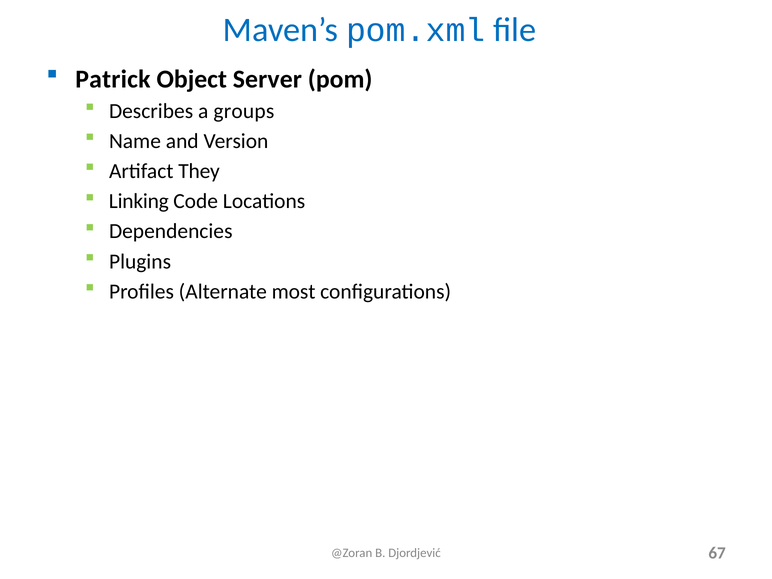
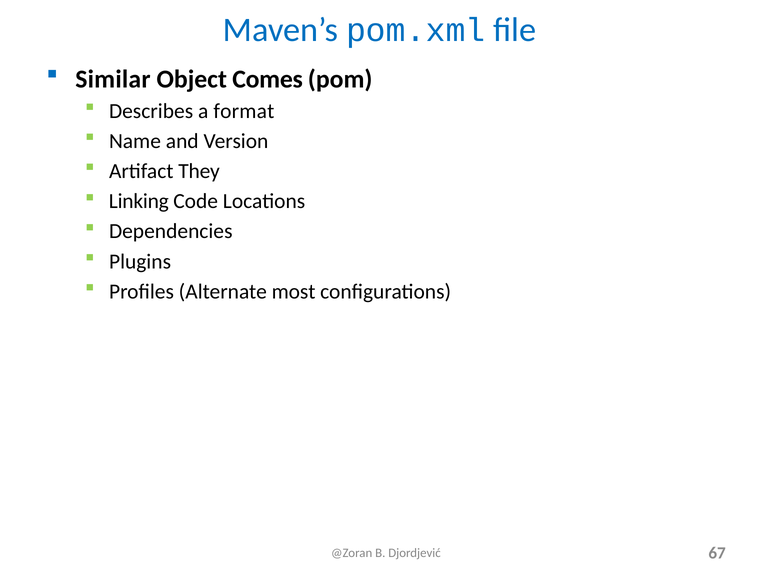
Patrick: Patrick -> Similar (113, 79)
Server: Server -> Comes (268, 79)
groups: groups -> format (244, 111)
